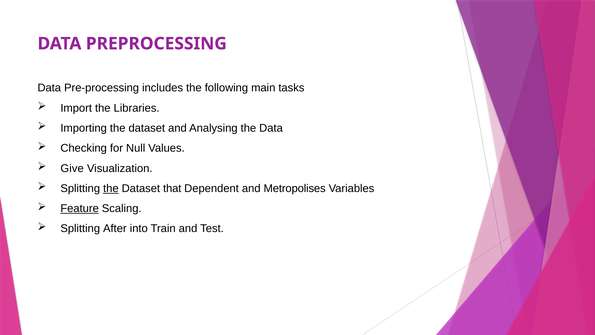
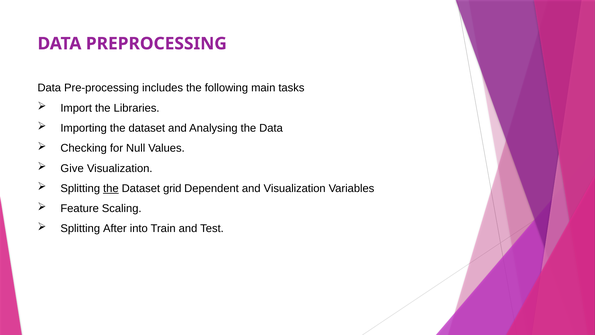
that: that -> grid (172, 188)
and Metropolises: Metropolises -> Visualization (295, 188)
Feature underline: present -> none (80, 208)
